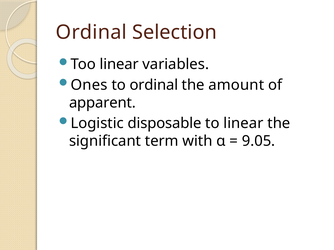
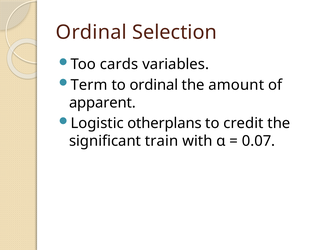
Too linear: linear -> cards (119, 64)
Ones: Ones -> Term (89, 85)
disposable: disposable -> otherplans (165, 124)
to linear: linear -> credit (243, 124)
term: term -> train (162, 141)
9.05: 9.05 -> 0.07 (259, 141)
